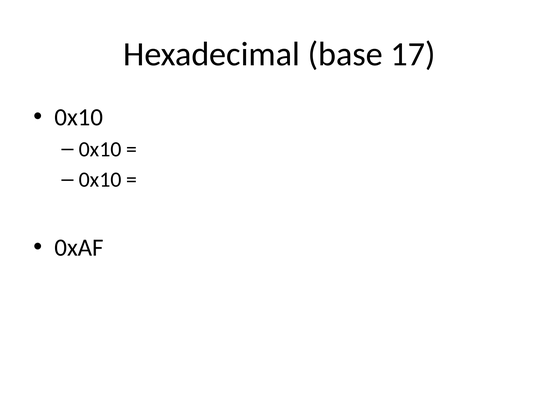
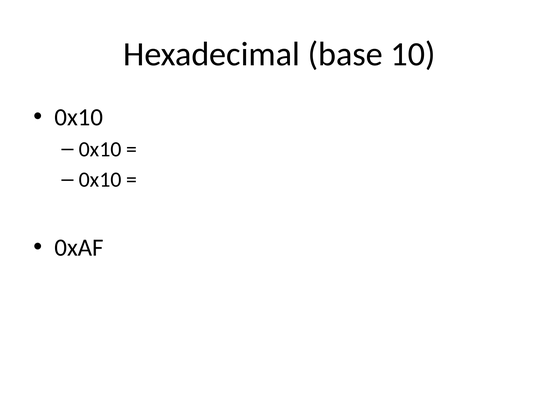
17: 17 -> 10 (413, 54)
